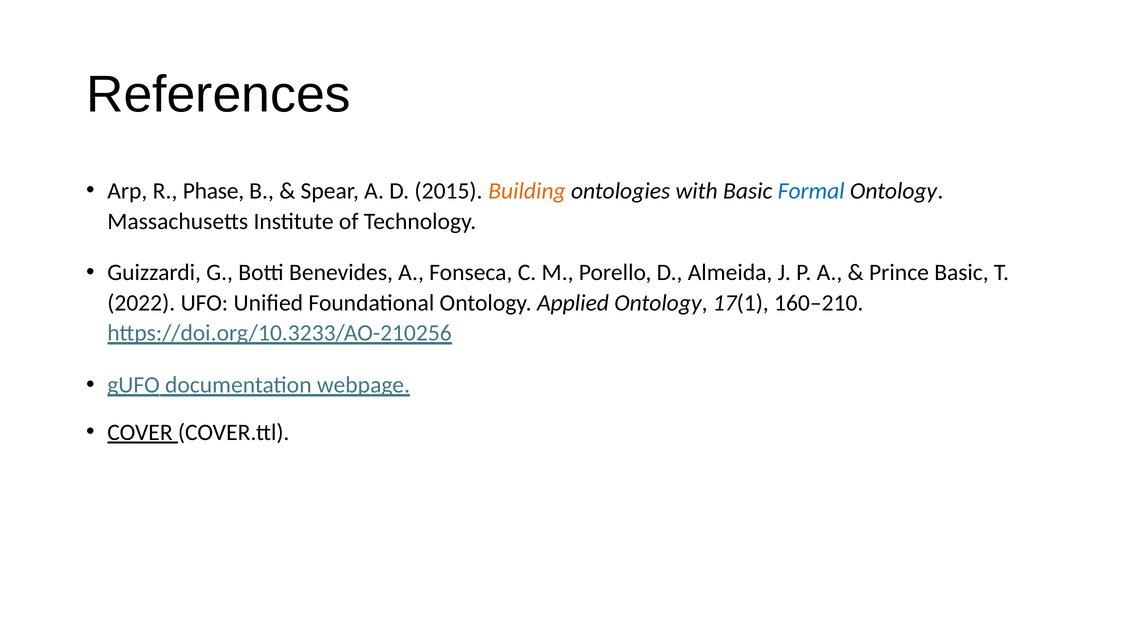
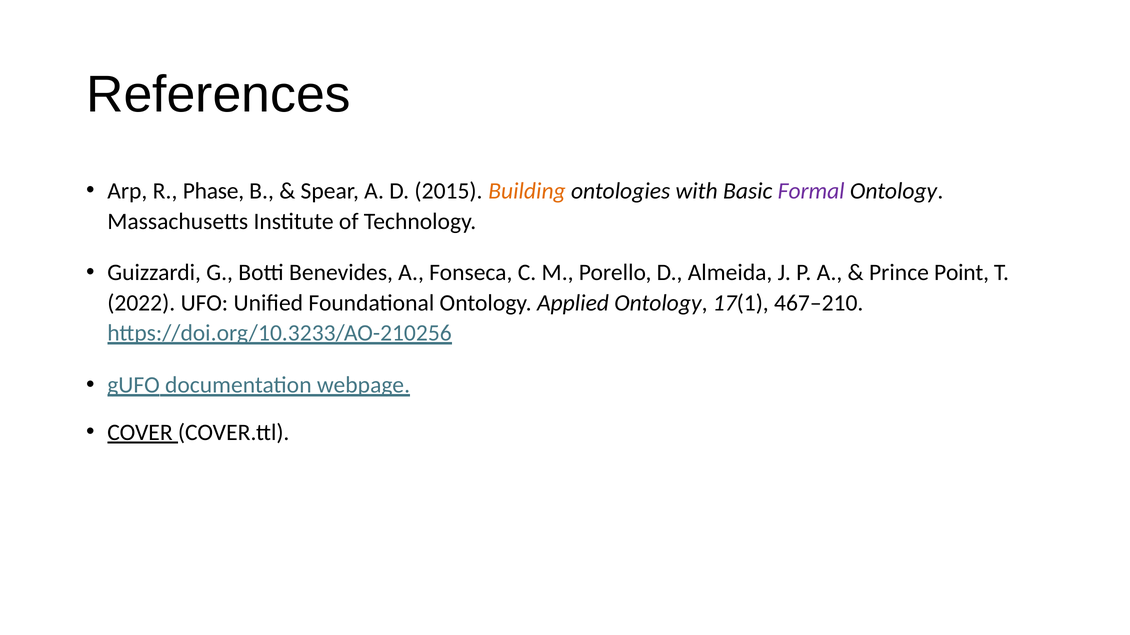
Formal colour: blue -> purple (811, 191)
Prince Basic: Basic -> Point (962, 273)
160–210: 160–210 -> 467–210 (819, 303)
